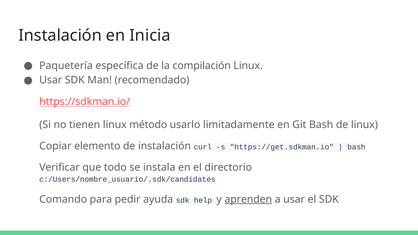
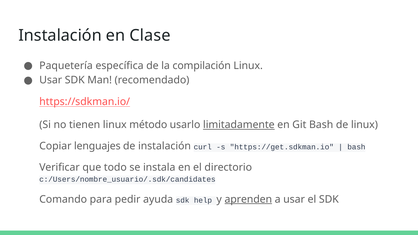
Inicia: Inicia -> Clase (150, 35)
limitadamente underline: none -> present (239, 125)
elemento: elemento -> lenguajes (97, 146)
